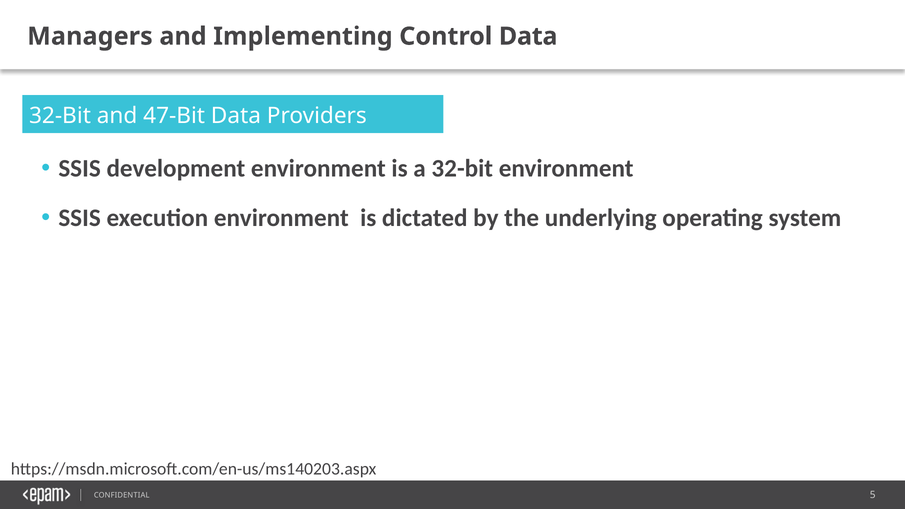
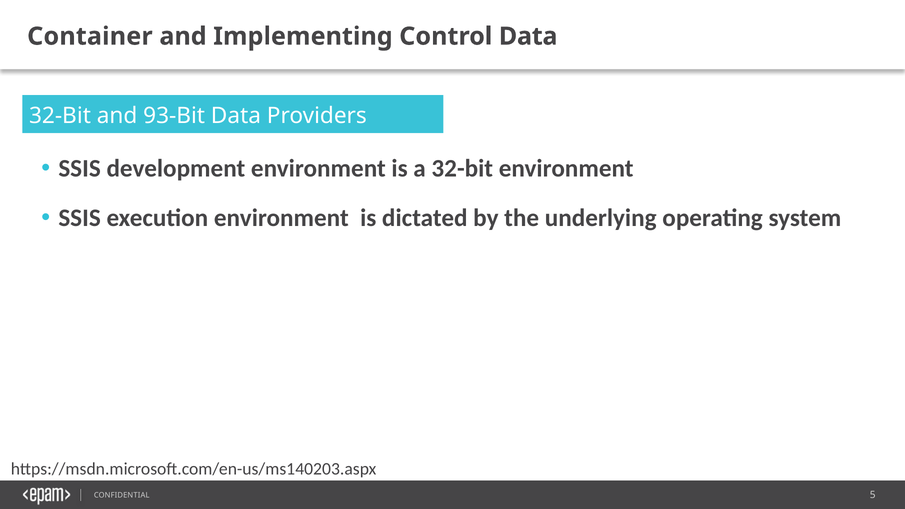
Managers: Managers -> Container (90, 36)
47-Bit: 47-Bit -> 93-Bit (174, 116)
